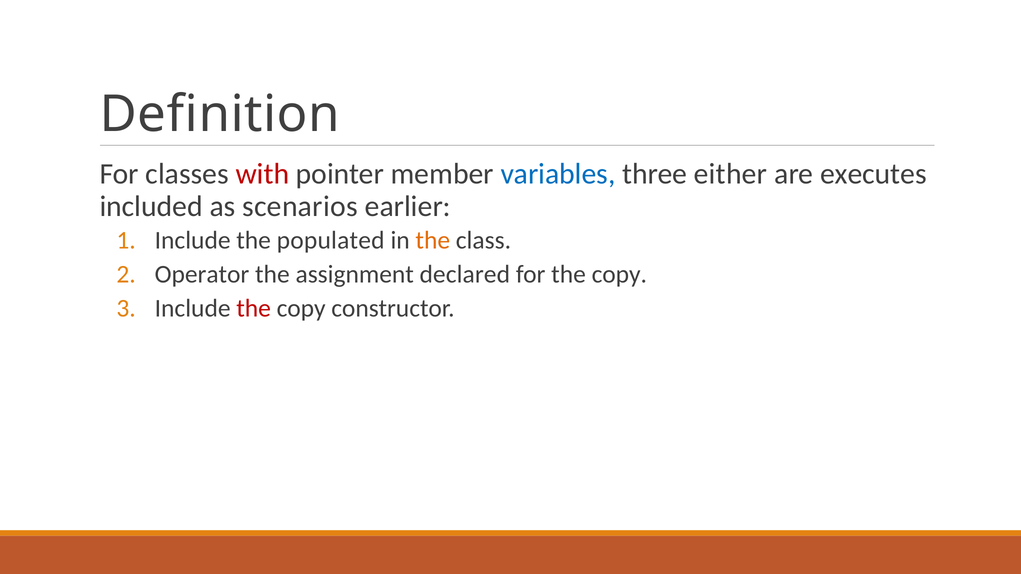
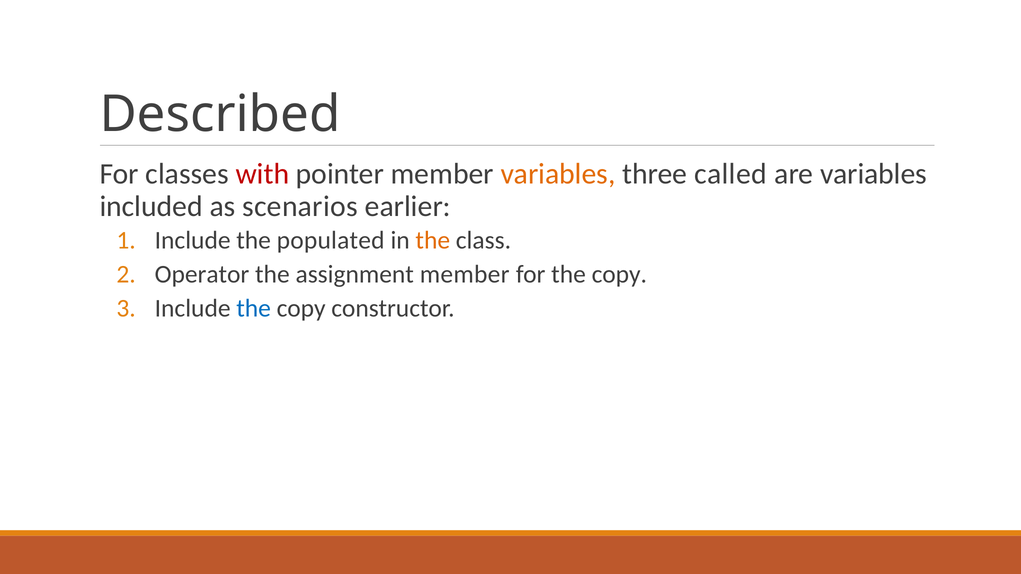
Definition: Definition -> Described (220, 114)
variables colour: blue -> orange (558, 174)
either: either -> called (731, 174)
are executes: executes -> variables (873, 174)
assignment declared: declared -> member (465, 274)
the colour: red -> blue (254, 308)
